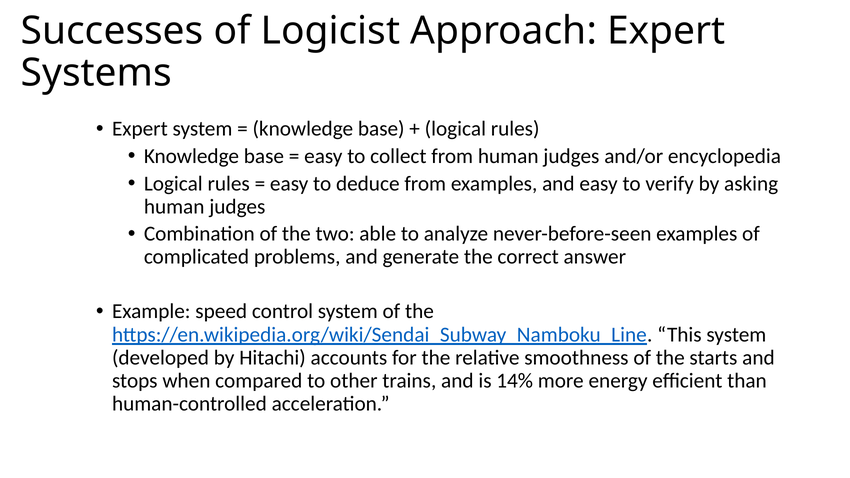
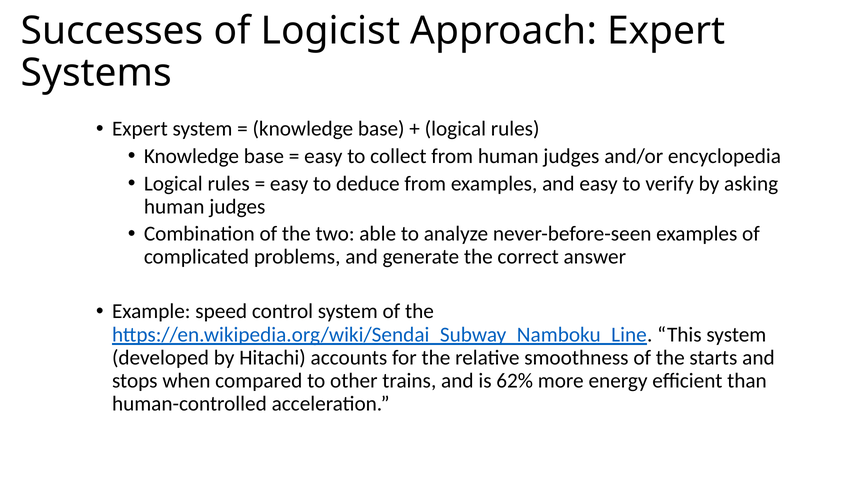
14%: 14% -> 62% (515, 381)
